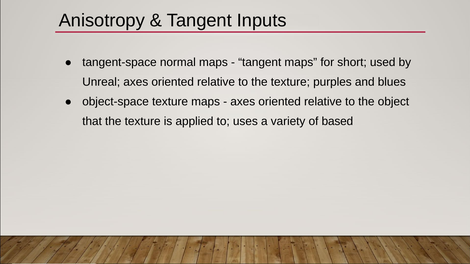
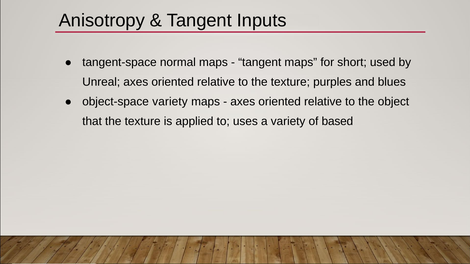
object-space texture: texture -> variety (170, 102)
